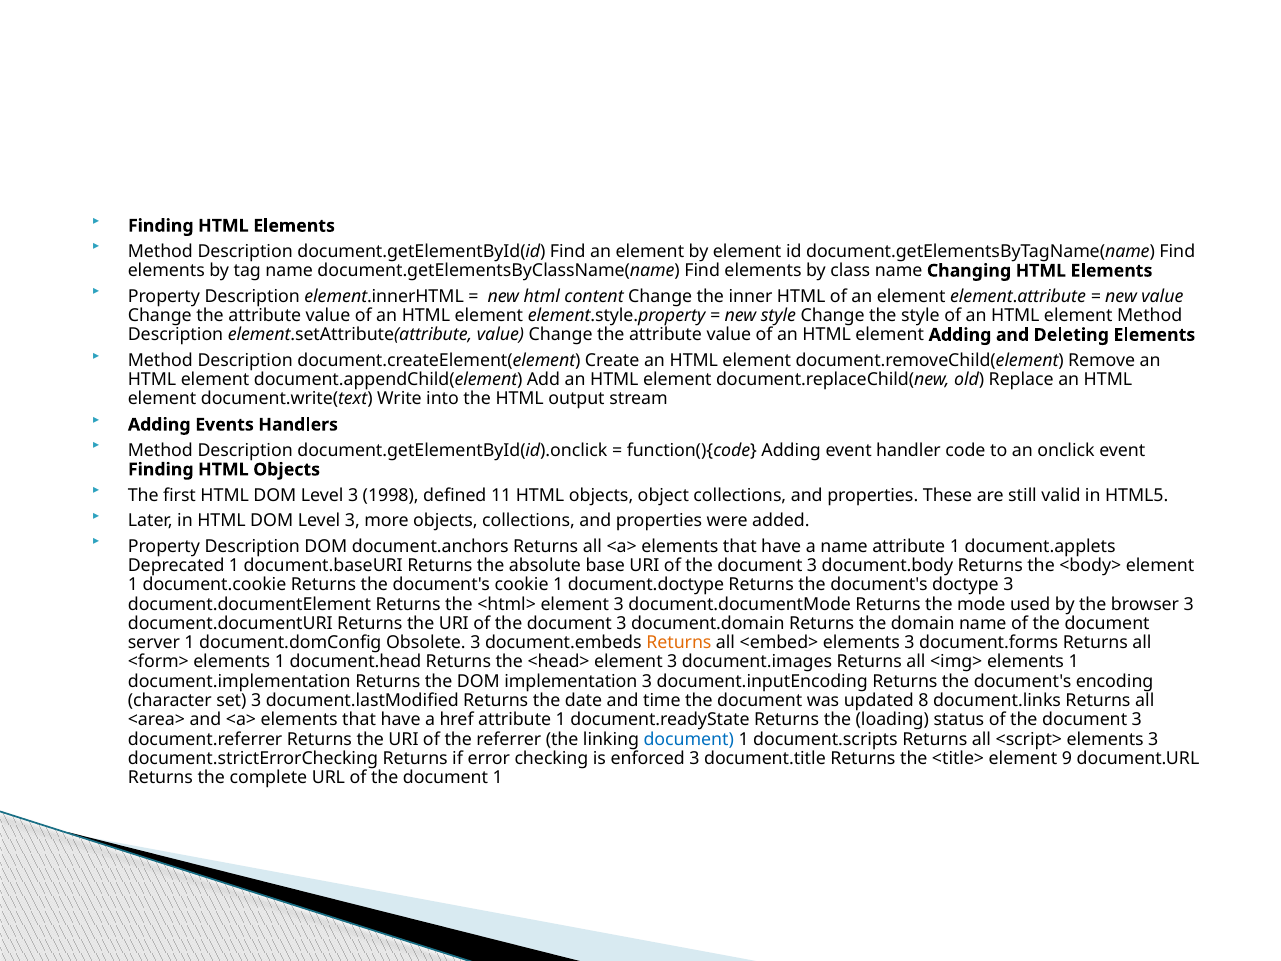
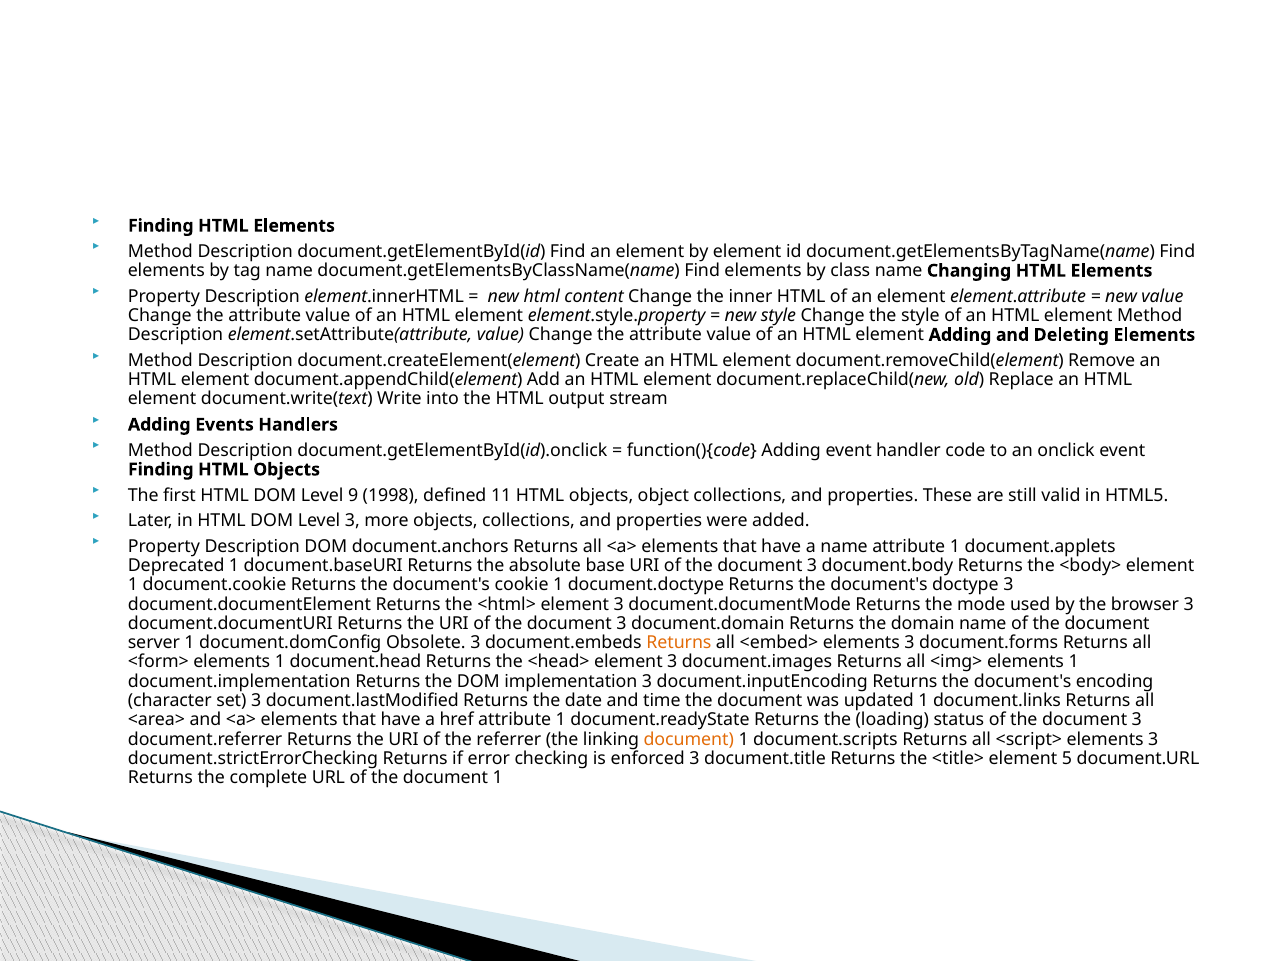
3: 3 -> 9 (353, 495)
updated 8: 8 -> 1 (923, 700)
document colour: blue -> orange (689, 739)
9: 9 -> 5 (1067, 758)
